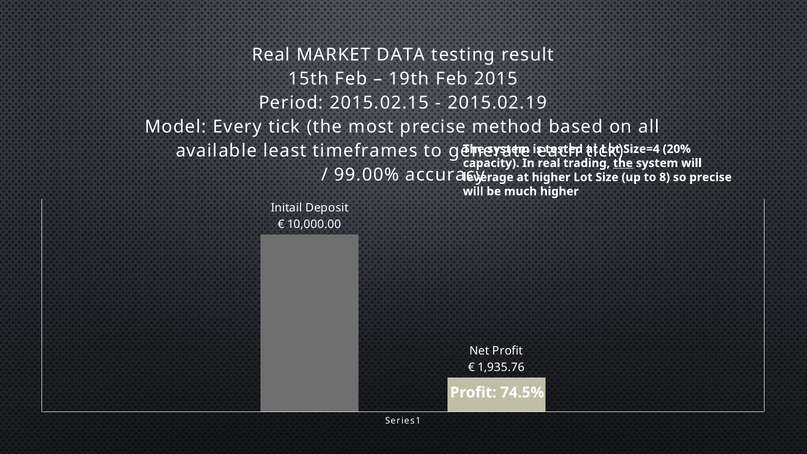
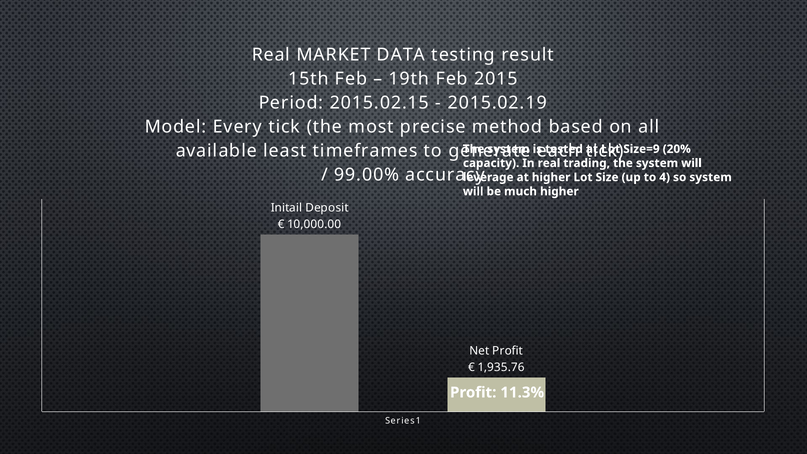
Size=4: Size=4 -> Size=9 (641, 149)
the underline: present -> none (623, 163)
8: 8 -> 4 (665, 177)
so precise: precise -> system (711, 177)
74.5%: 74.5% -> 11.3% (522, 392)
